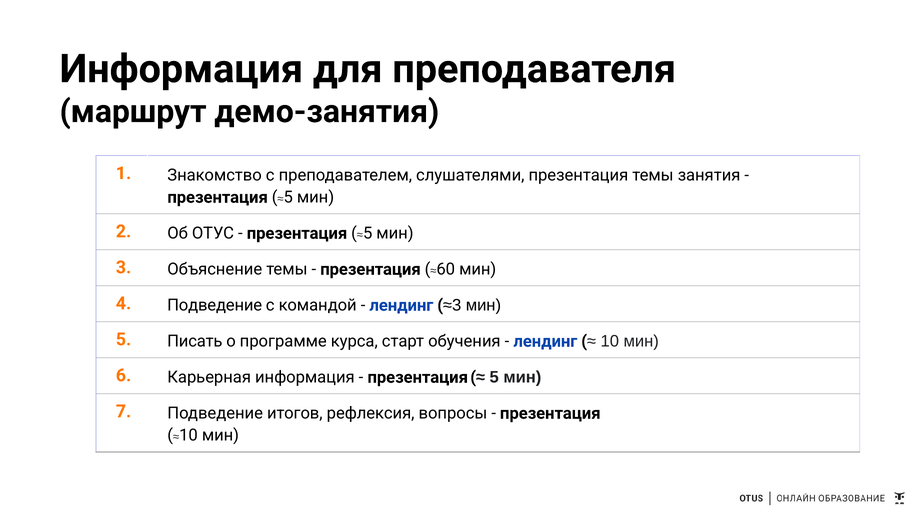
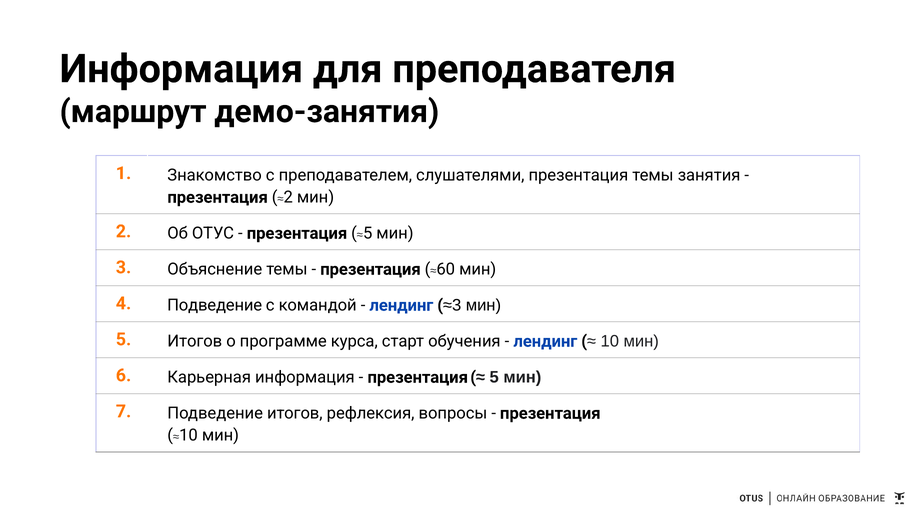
5: 5 -> 2 (288, 197)
5 Писать: Писать -> Итогов (195, 341)
